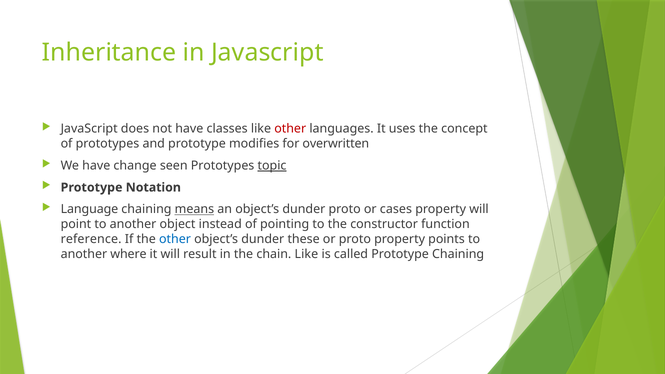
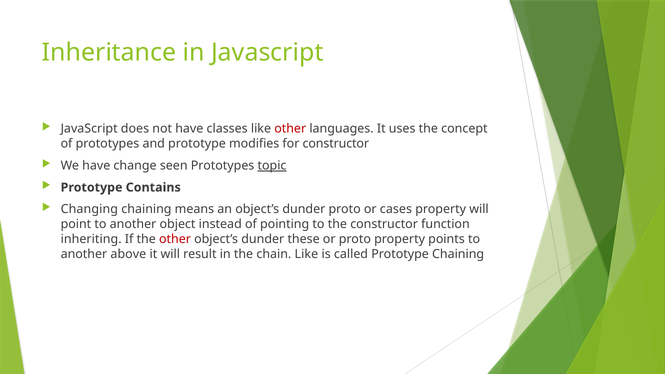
for overwritten: overwritten -> constructor (336, 144)
Notation: Notation -> Contains (153, 187)
Language: Language -> Changing (89, 209)
means underline: present -> none (194, 209)
reference: reference -> inheriting (91, 239)
other colour: blue -> red (175, 239)
where: where -> above (128, 254)
